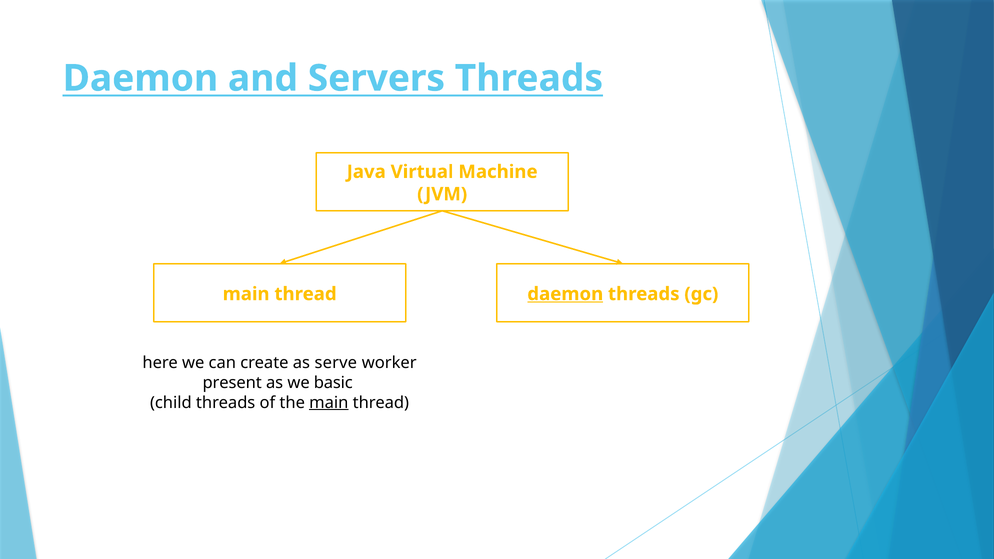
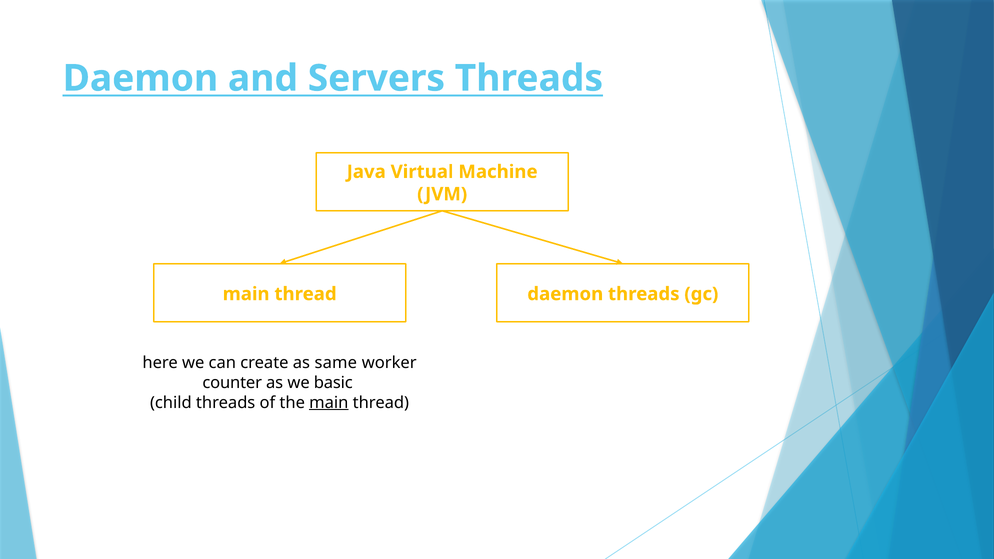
daemon underline: present -> none (565, 294)
serve: serve -> same (336, 363)
present: present -> counter (232, 383)
